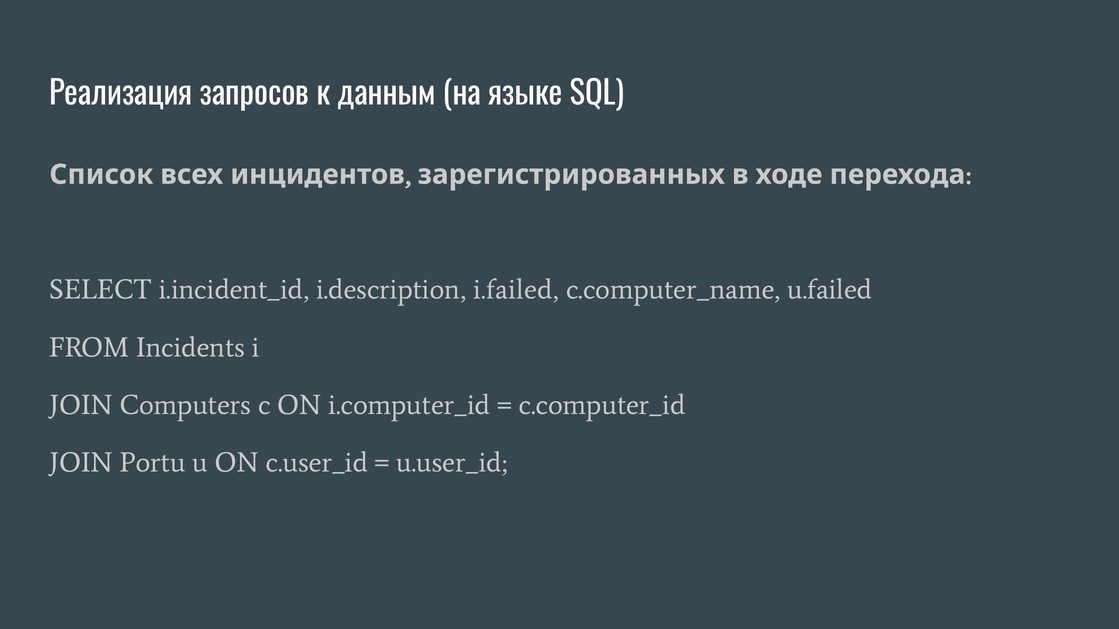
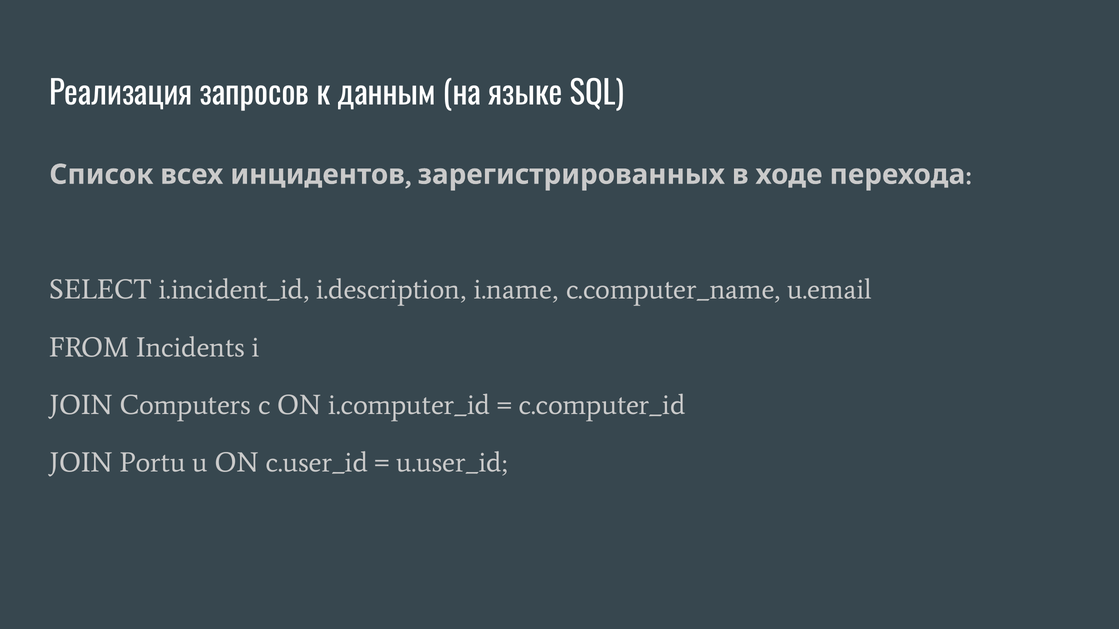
i.failed: i.failed -> i.name (516, 290)
u.failed: u.failed -> u.email (830, 290)
